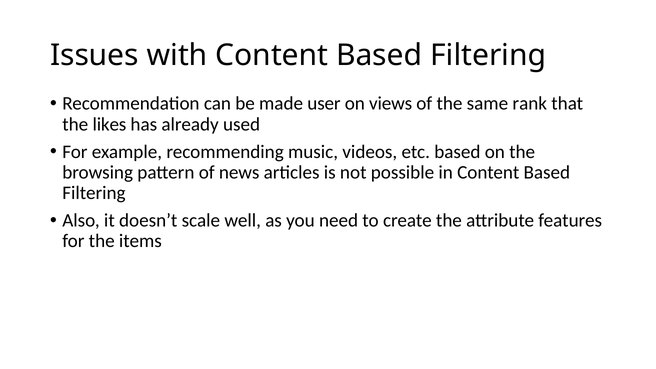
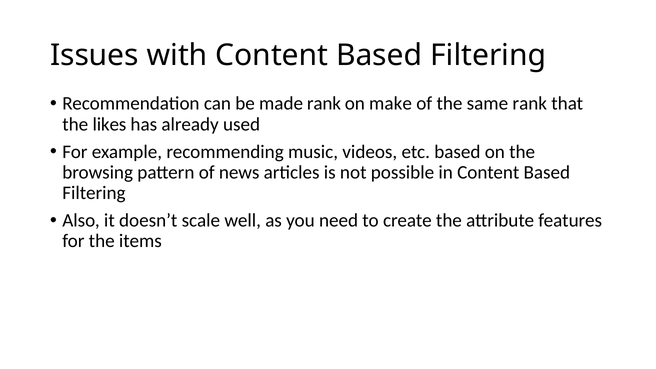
made user: user -> rank (324, 104)
views: views -> make (391, 104)
